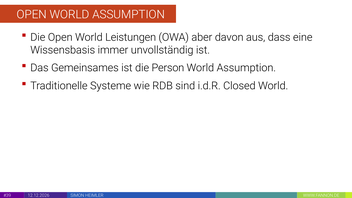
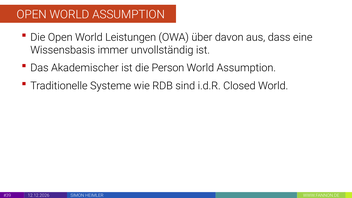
aber: aber -> über (202, 37)
Gemeinsames: Gemeinsames -> Akademischer (85, 68)
